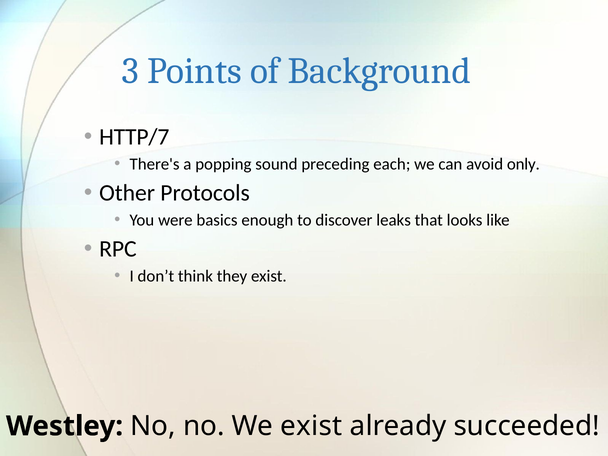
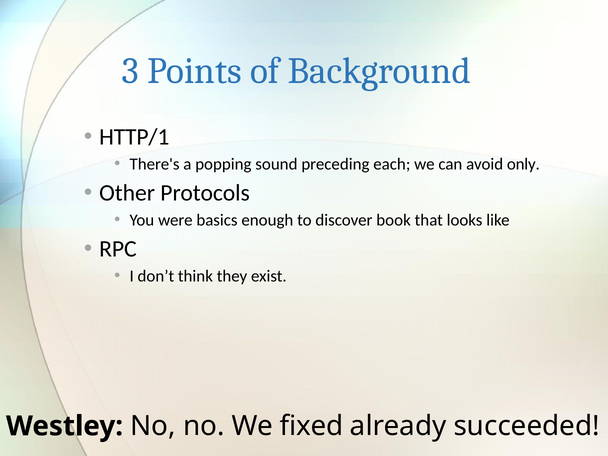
HTTP/7: HTTP/7 -> HTTP/1 (134, 137)
leaks: leaks -> book (394, 220)
We exist: exist -> fixed (312, 426)
